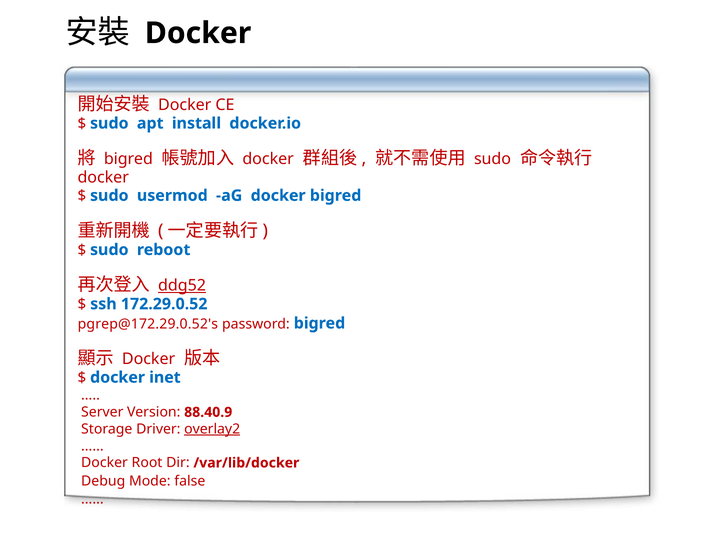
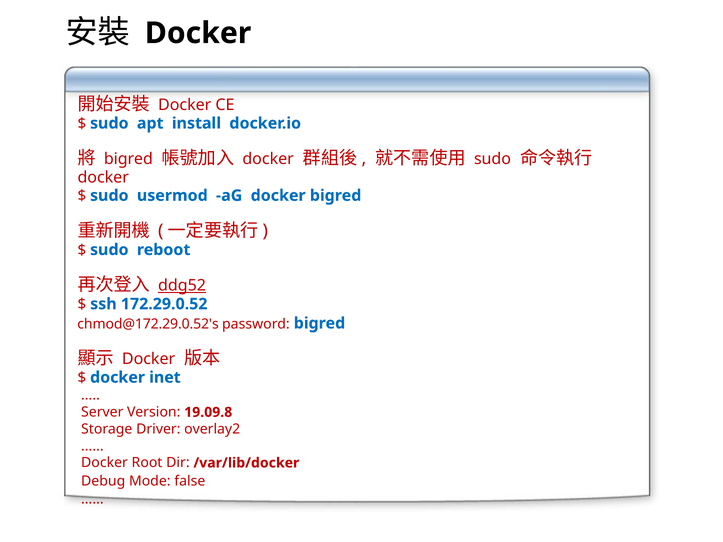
pgrep@172.29.0.52's: pgrep@172.29.0.52's -> chmod@172.29.0.52's (148, 324)
88.40.9: 88.40.9 -> 19.09.8 (208, 412)
overlay2 underline: present -> none (212, 429)
